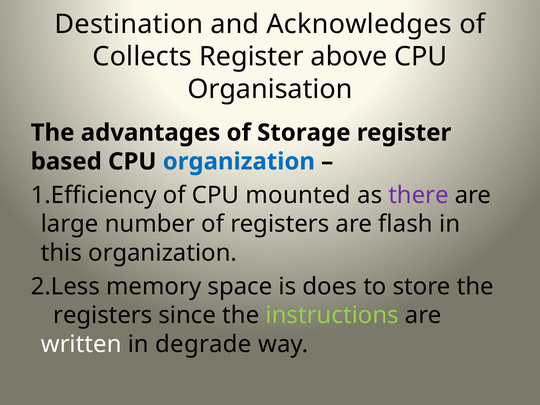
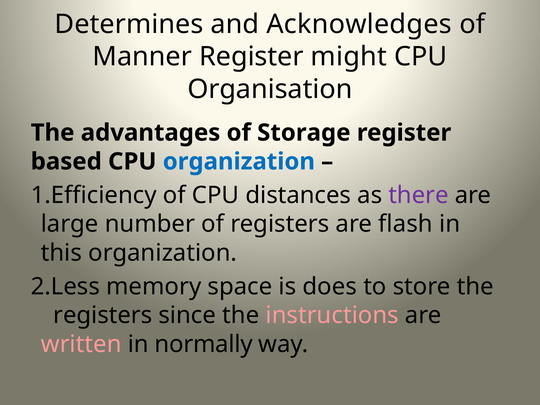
Destination: Destination -> Determines (129, 24)
Collects: Collects -> Manner (142, 57)
above: above -> might (349, 57)
mounted: mounted -> distances (298, 195)
instructions colour: light green -> pink (332, 315)
written colour: white -> pink (81, 344)
degrade: degrade -> normally (204, 344)
